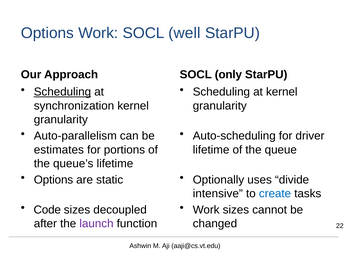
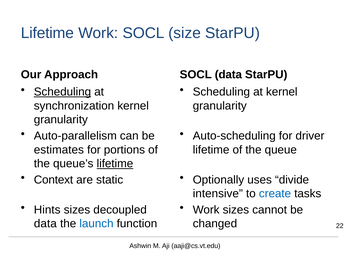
Options: Options -> Lifetime (47, 33)
well: well -> size (185, 33)
SOCL only: only -> data (228, 75)
lifetime underline: none -> present (115, 164)
Options: Options -> Context (53, 180)
Code: Code -> Hints (47, 210)
after: after -> data (45, 224)
launch colour: purple -> blue (96, 224)
